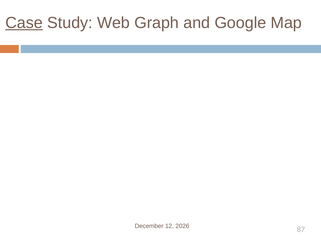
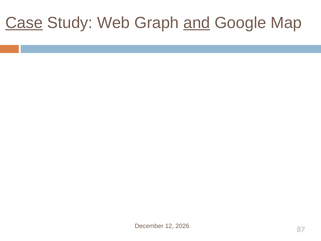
and underline: none -> present (197, 23)
